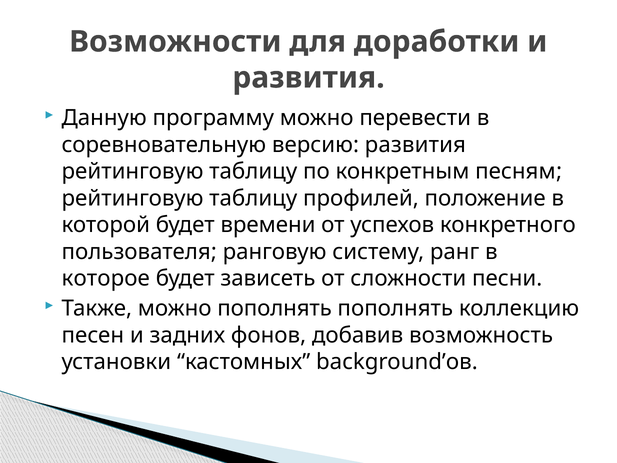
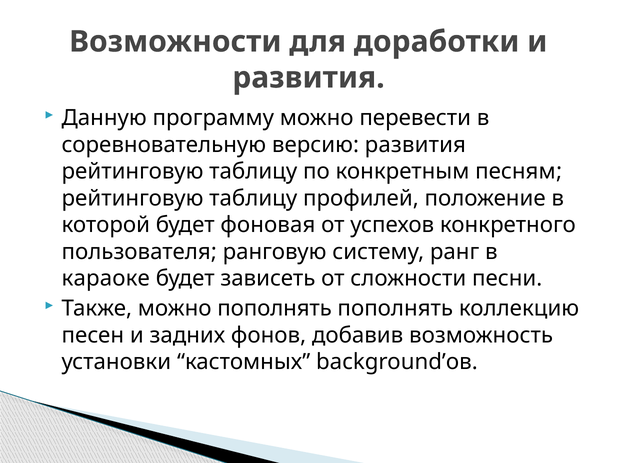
времени: времени -> фоновая (268, 225)
которое: которое -> караоке (106, 278)
